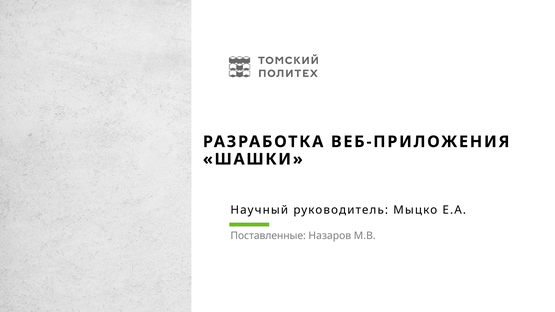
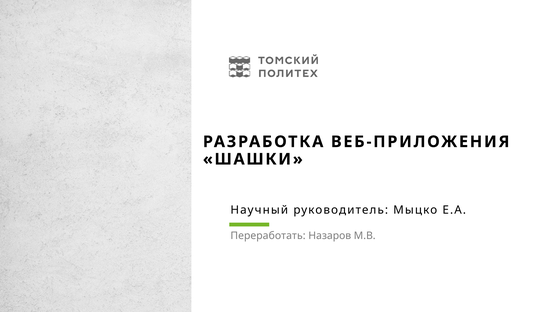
Поставленные: Поставленные -> Переработать (268, 236)
